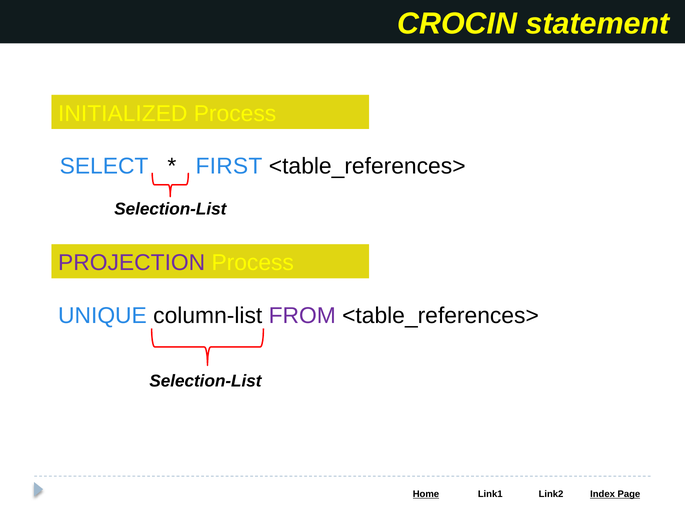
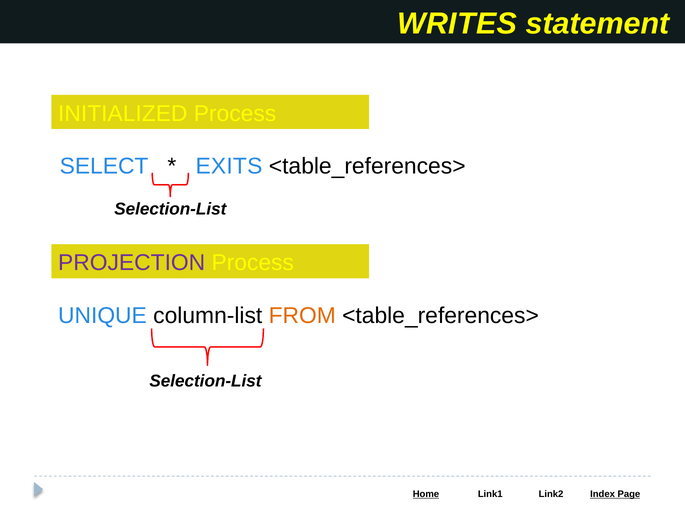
CROCIN: CROCIN -> WRITES (457, 24)
FIRST: FIRST -> EXITS (229, 166)
FROM colour: purple -> orange (302, 315)
